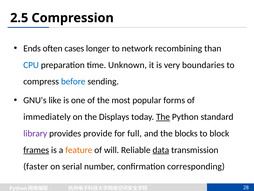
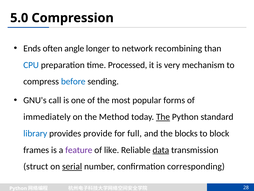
2.5: 2.5 -> 5.0 (19, 18)
cases: cases -> angle (74, 48)
Unknown: Unknown -> Processed (128, 65)
boundaries: boundaries -> mechanism (203, 65)
like: like -> call (55, 100)
Displays: Displays -> Method (114, 117)
library colour: purple -> blue (35, 133)
frames underline: present -> none (36, 150)
feature colour: orange -> purple (79, 150)
will: will -> like (112, 150)
faster: faster -> struct (36, 166)
serial underline: none -> present (72, 166)
